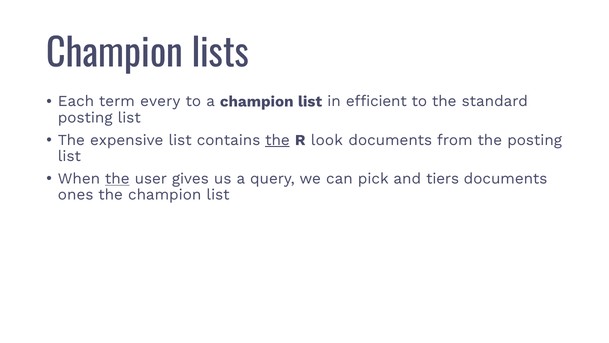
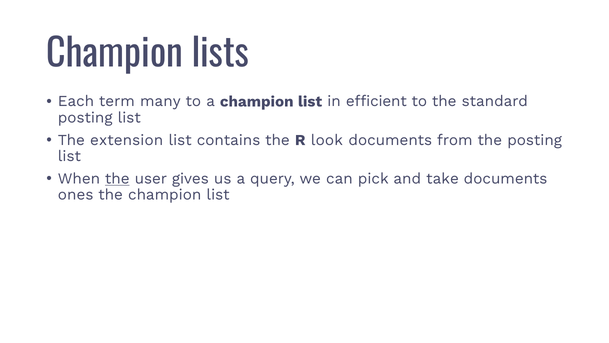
every: every -> many (160, 101)
expensive: expensive -> extension (127, 140)
the underline: present -> none (277, 140)
tiers: tiers -> take (443, 178)
